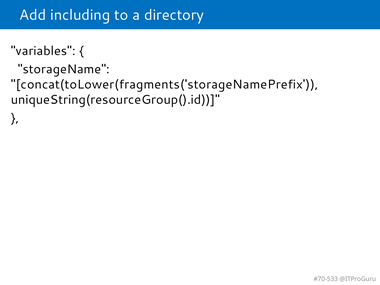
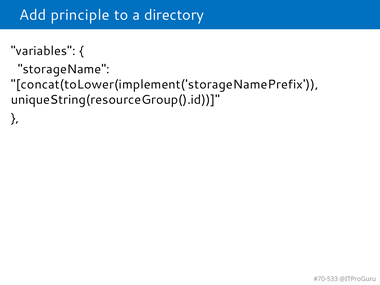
including: including -> principle (80, 15)
concat(toLower(fragments('storageNamePrefix: concat(toLower(fragments('storageNamePrefix -> concat(toLower(implement('storageNamePrefix (165, 85)
